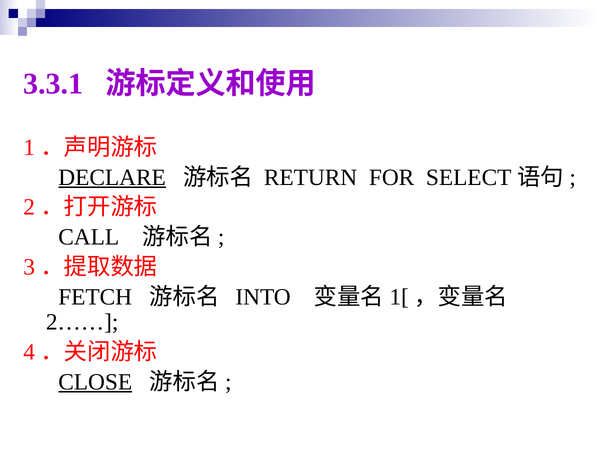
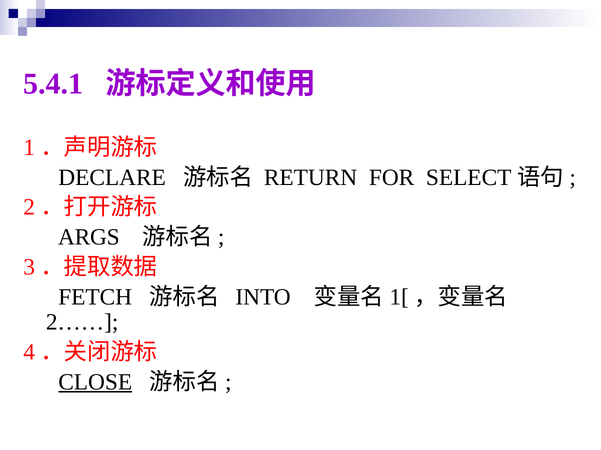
3.3.1: 3.3.1 -> 5.4.1 (53, 84)
DECLARE underline: present -> none (112, 178)
CALL: CALL -> ARGS (89, 237)
